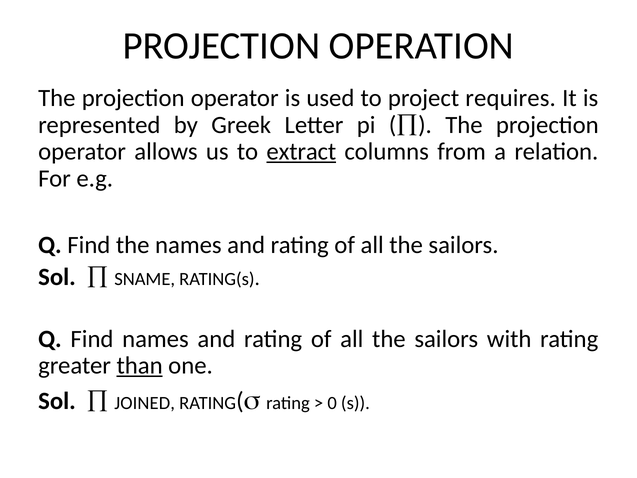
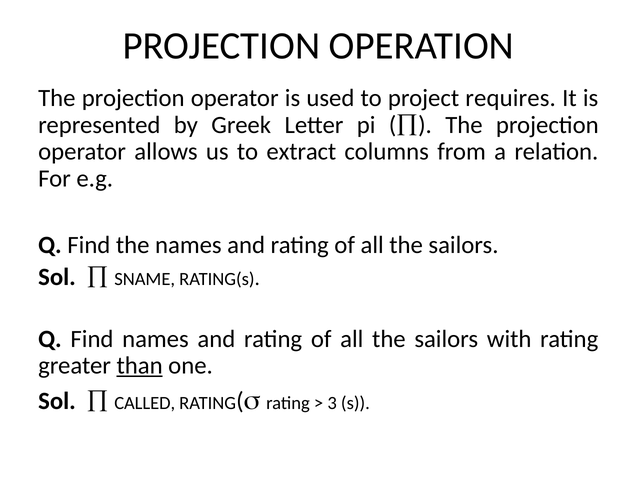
extract underline: present -> none (301, 152)
JOINED: JOINED -> CALLED (145, 403)
0: 0 -> 3 (332, 403)
